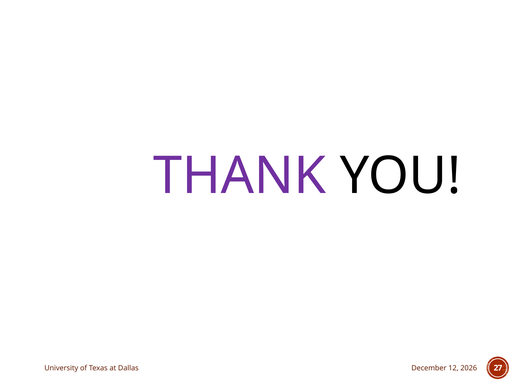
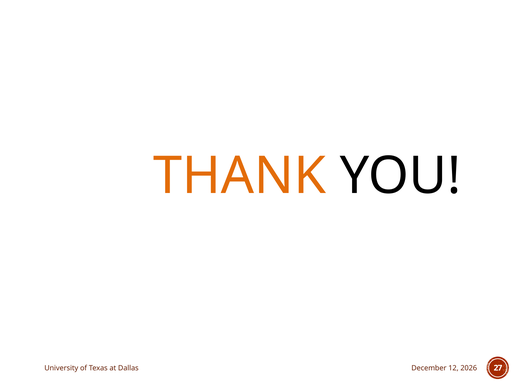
THANK colour: purple -> orange (240, 176)
